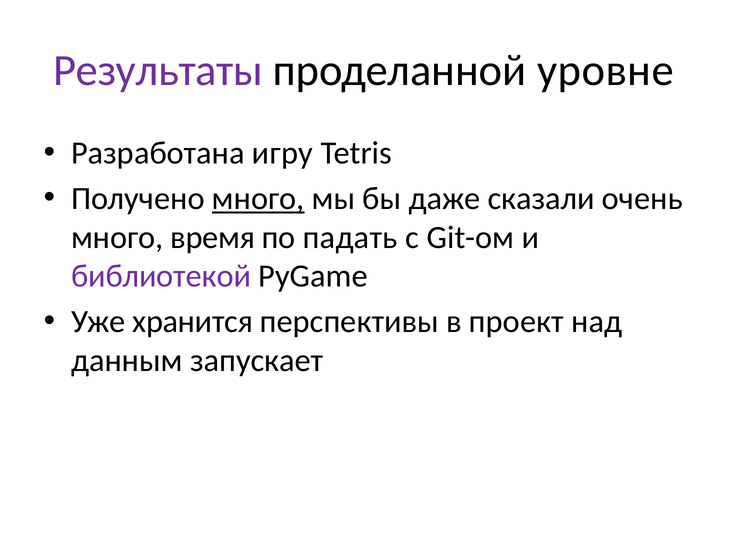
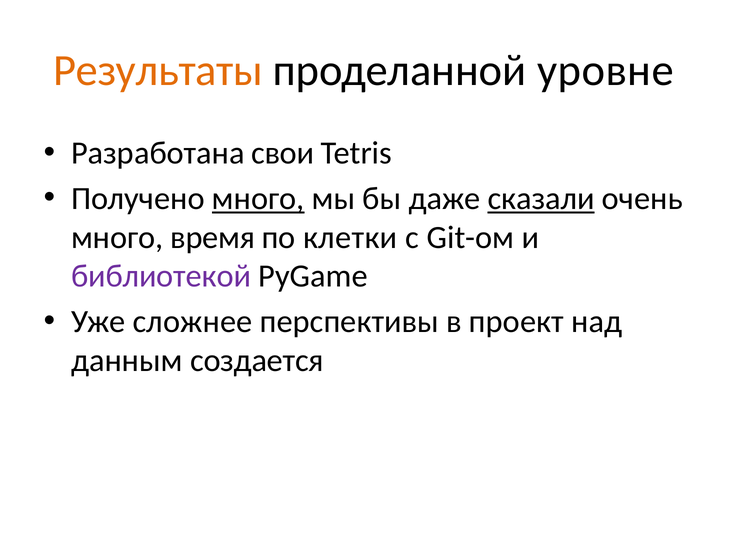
Результаты colour: purple -> orange (158, 71)
игру: игру -> свои (283, 153)
сказали underline: none -> present (541, 198)
падать: падать -> клетки (350, 237)
хранится: хранится -> сложнее (192, 321)
запускает: запускает -> создается (257, 360)
